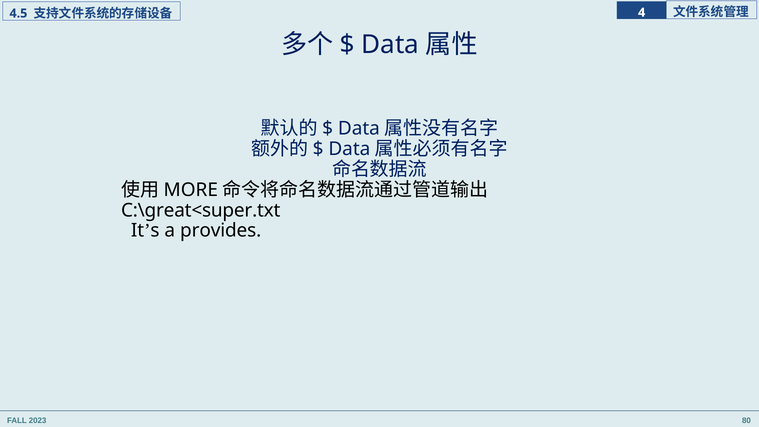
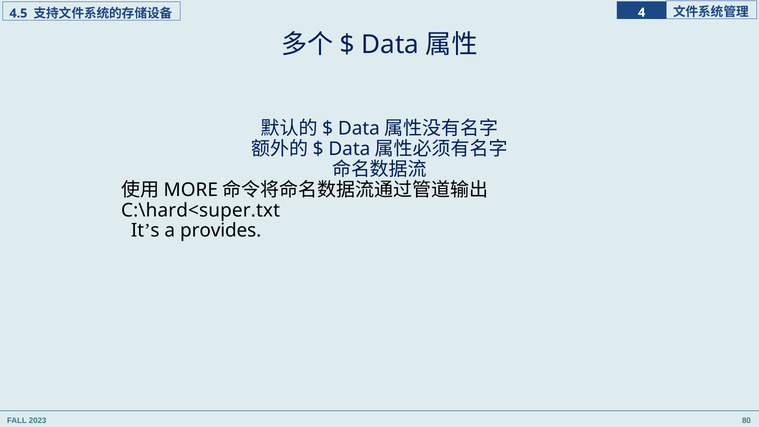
C:\great<super.txt: C:\great<super.txt -> C:\hard<super.txt (201, 210)
